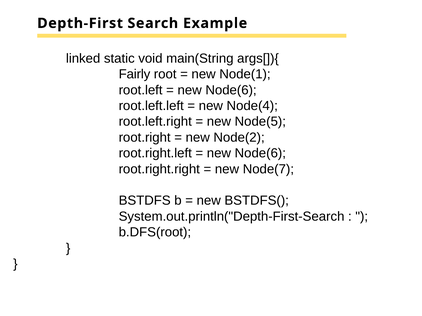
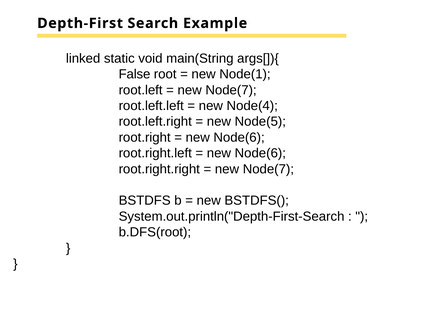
Fairly: Fairly -> False (134, 74)
Node(6: Node(6 -> Node(7 (231, 90)
Node(2: Node(2 -> Node(6 (239, 138)
